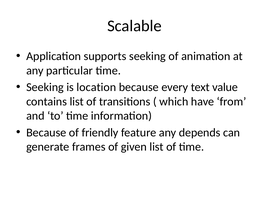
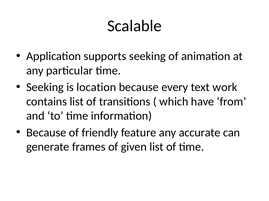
value: value -> work (225, 88)
depends: depends -> accurate (200, 133)
